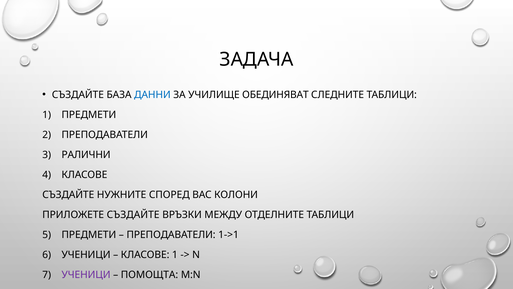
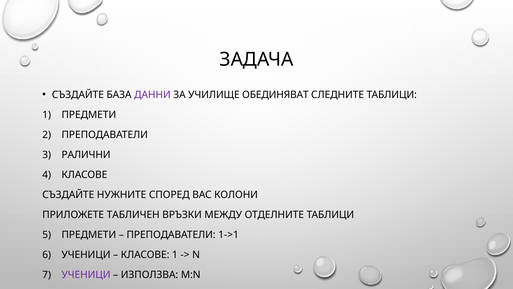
ДАННИ colour: blue -> purple (152, 95)
ПРИЛОЖЕТЕ СЪЗДАЙТЕ: СЪЗДАЙТЕ -> ТАБЛИЧЕН (133, 214)
ПОМОЩТА: ПОМОЩТА -> ИЗПОЛЗВА (149, 274)
